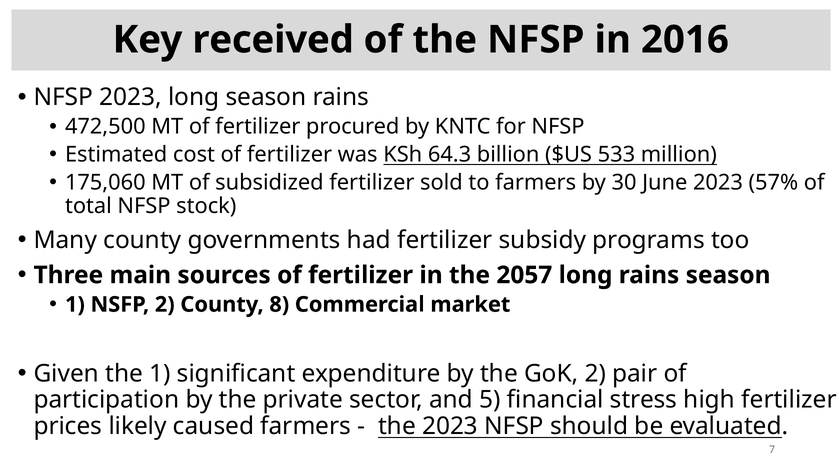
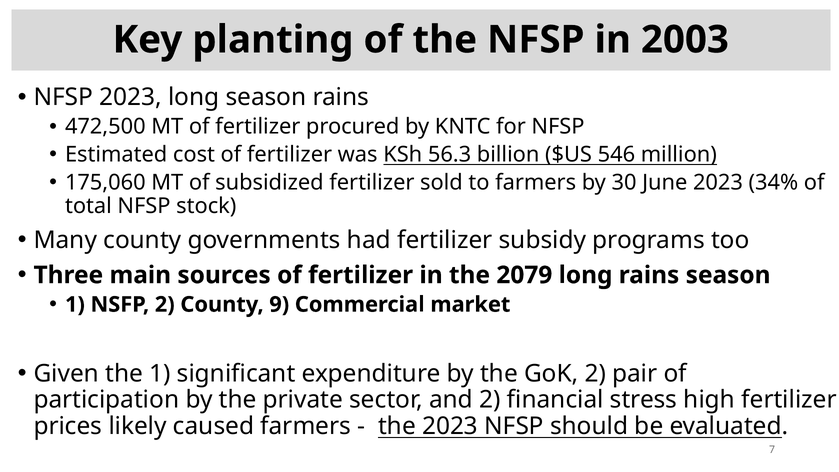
received: received -> planting (273, 40)
2016: 2016 -> 2003 (685, 40)
64.3: 64.3 -> 56.3 (450, 155)
533: 533 -> 546 (616, 155)
57%: 57% -> 34% (773, 183)
2057: 2057 -> 2079 (524, 275)
8: 8 -> 9 (279, 304)
and 5: 5 -> 2 (490, 400)
